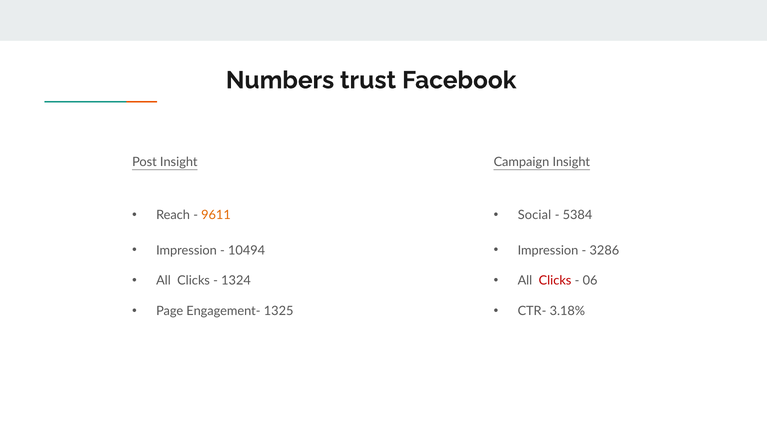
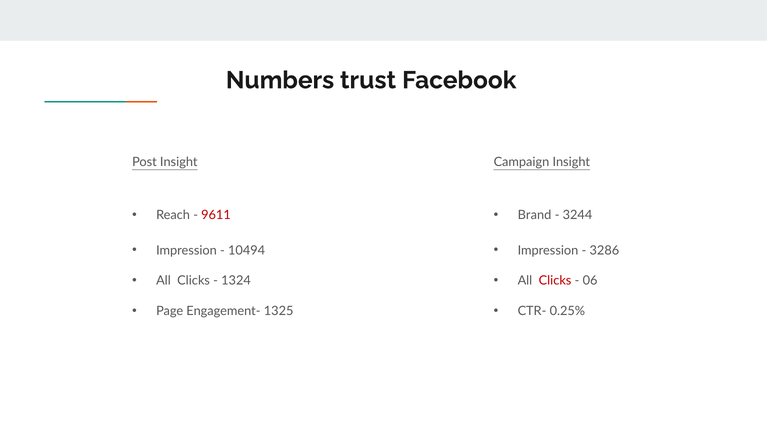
Social: Social -> Brand (535, 215)
5384: 5384 -> 3244 (577, 215)
9611 colour: orange -> red (216, 215)
3.18%: 3.18% -> 0.25% (567, 311)
